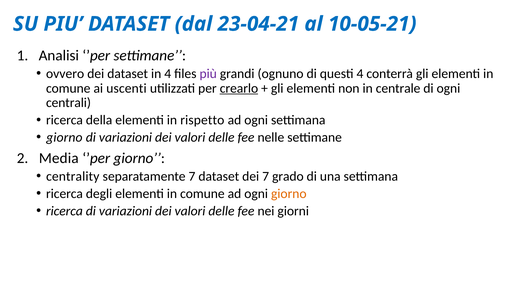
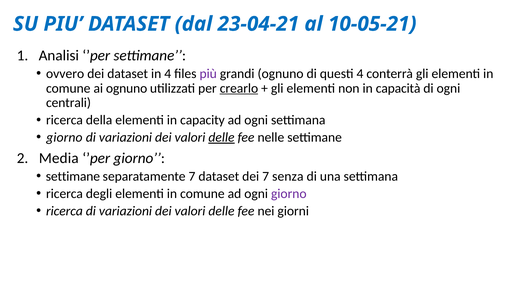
ai uscenti: uscenti -> ognuno (127, 88)
centrale: centrale -> capacità (398, 88)
rispetto: rispetto -> capacity (202, 120)
delle underline: none -> present (221, 138)
centrality: centrality -> settimane (73, 177)
grado: grado -> senza (288, 177)
giorno colour: orange -> purple (289, 194)
